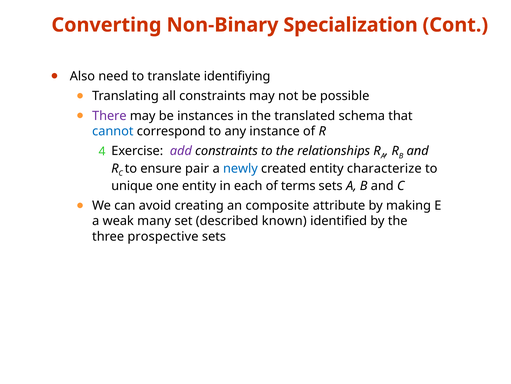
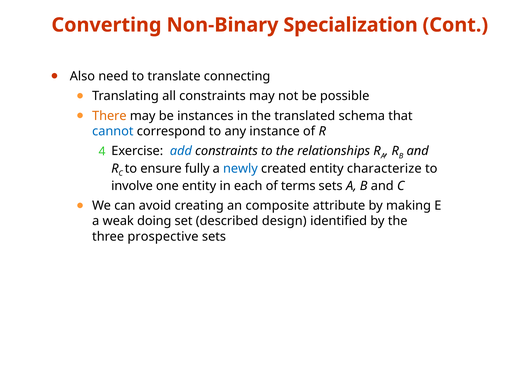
identifiying: identifiying -> connecting (237, 76)
There colour: purple -> orange (109, 116)
add colour: purple -> blue (181, 151)
pair: pair -> fully (197, 168)
unique: unique -> involve (132, 186)
many: many -> doing (154, 221)
known: known -> design (284, 221)
